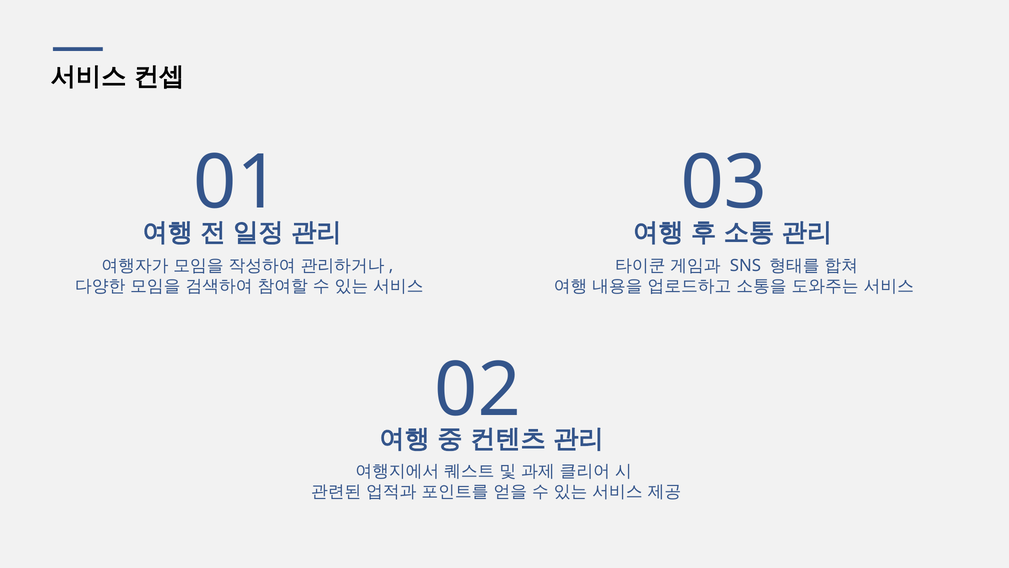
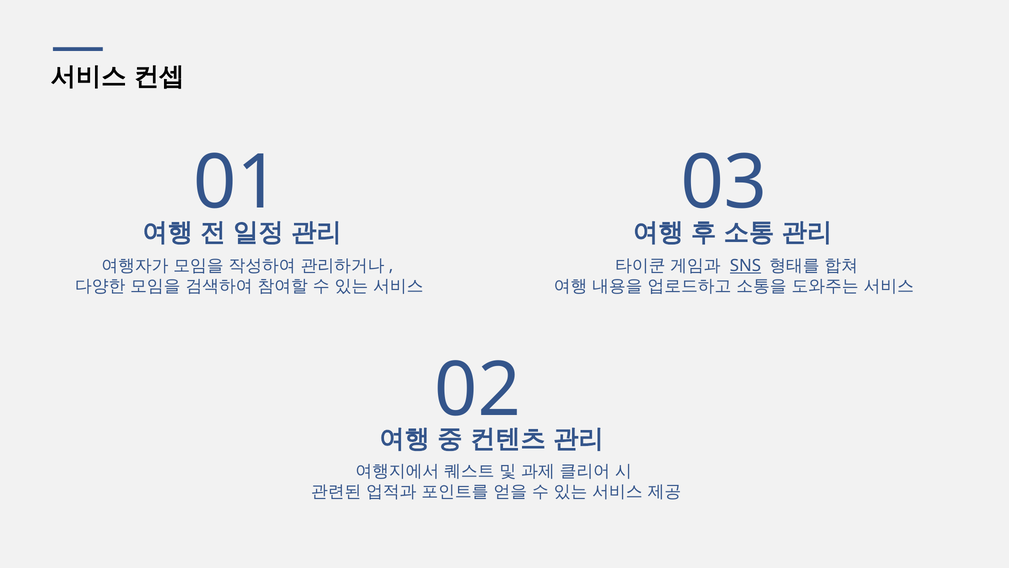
SNS underline: none -> present (745, 266)
